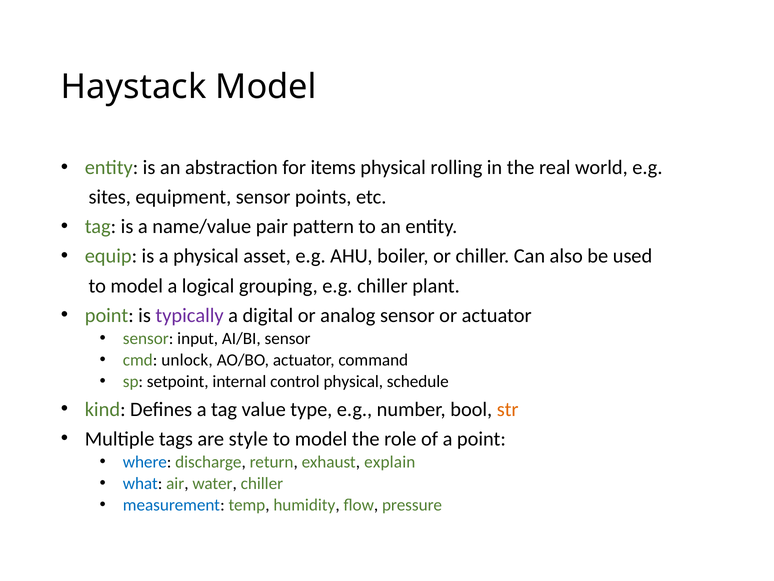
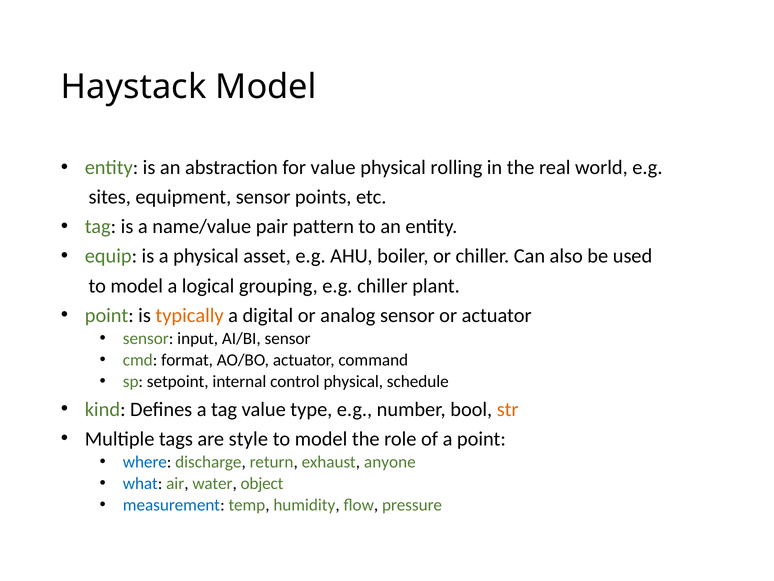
for items: items -> value (333, 168)
typically colour: purple -> orange (190, 315)
unlock: unlock -> format (187, 360)
explain: explain -> anyone (390, 462)
water chiller: chiller -> object (262, 483)
